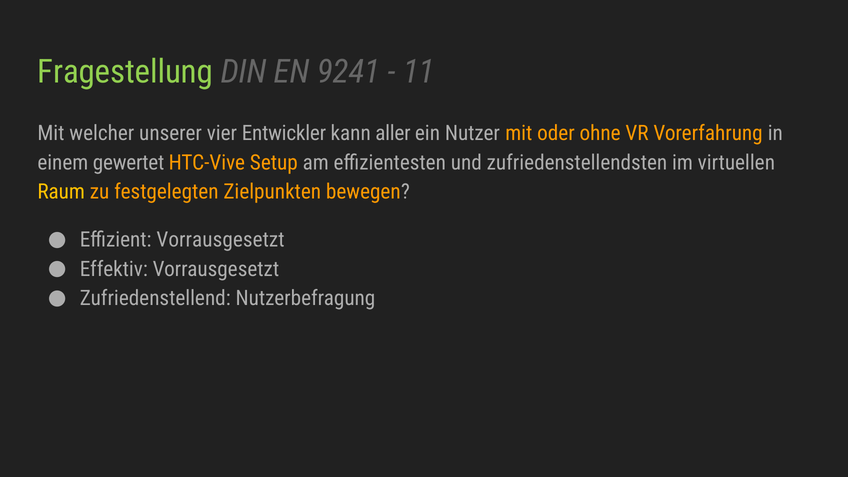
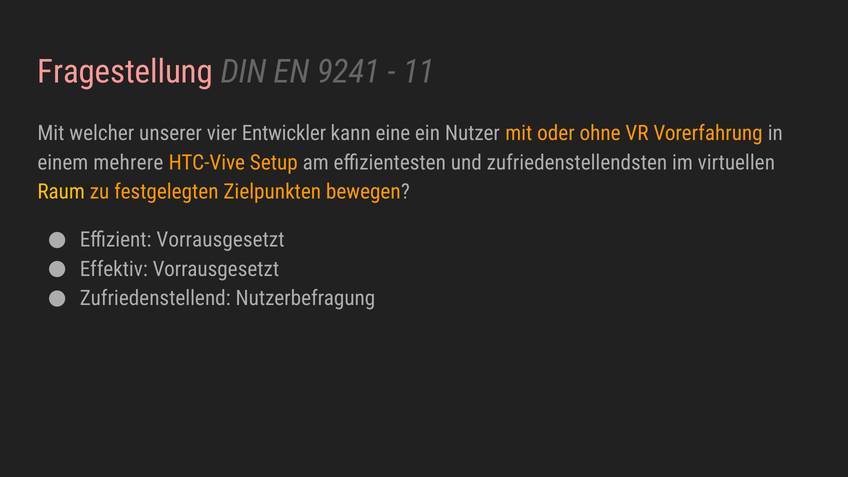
Fragestellung colour: light green -> pink (125, 72)
aller: aller -> eine (393, 133)
gewertet: gewertet -> mehrere (128, 163)
